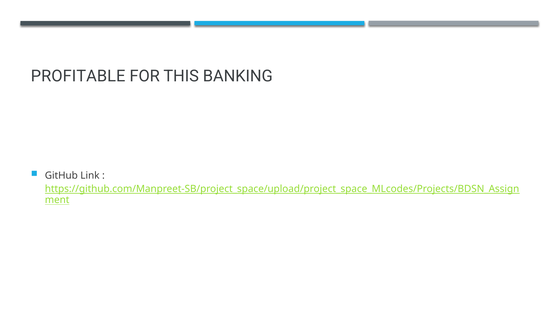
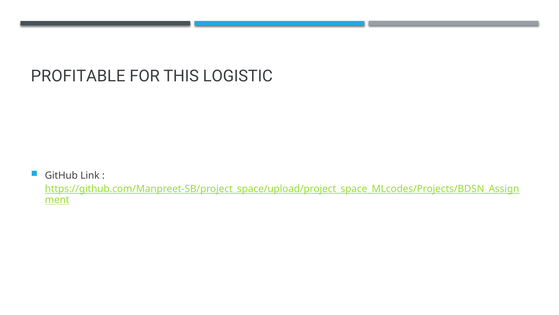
BANKING: BANKING -> LOGISTIC (238, 76)
